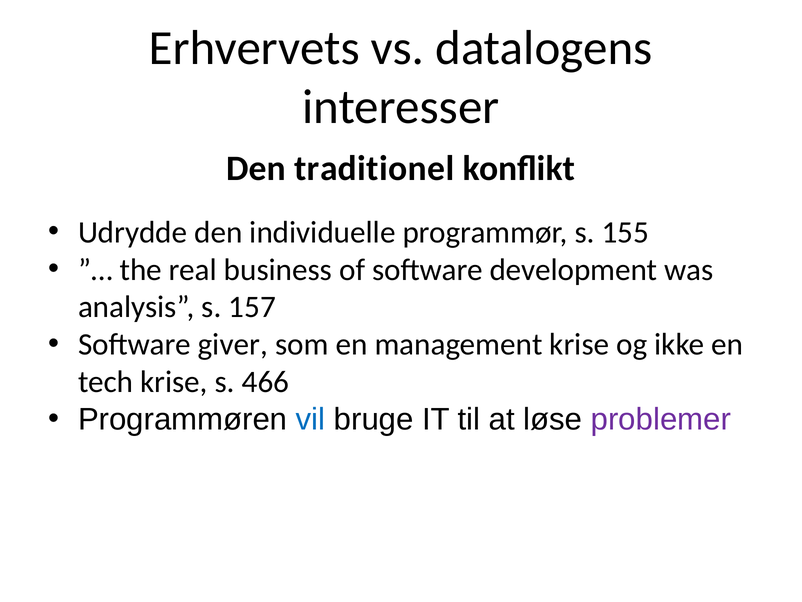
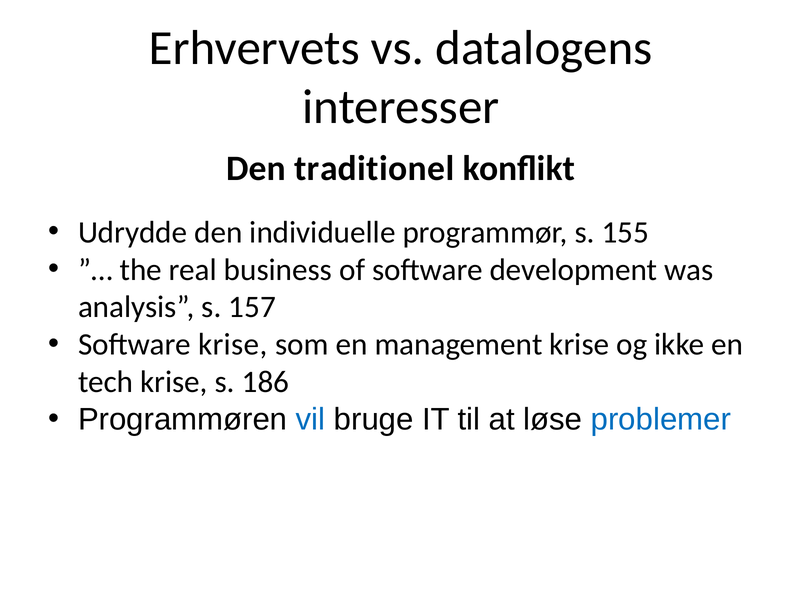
Software giver: giver -> krise (233, 344)
466: 466 -> 186 (265, 382)
problemer colour: purple -> blue (661, 419)
